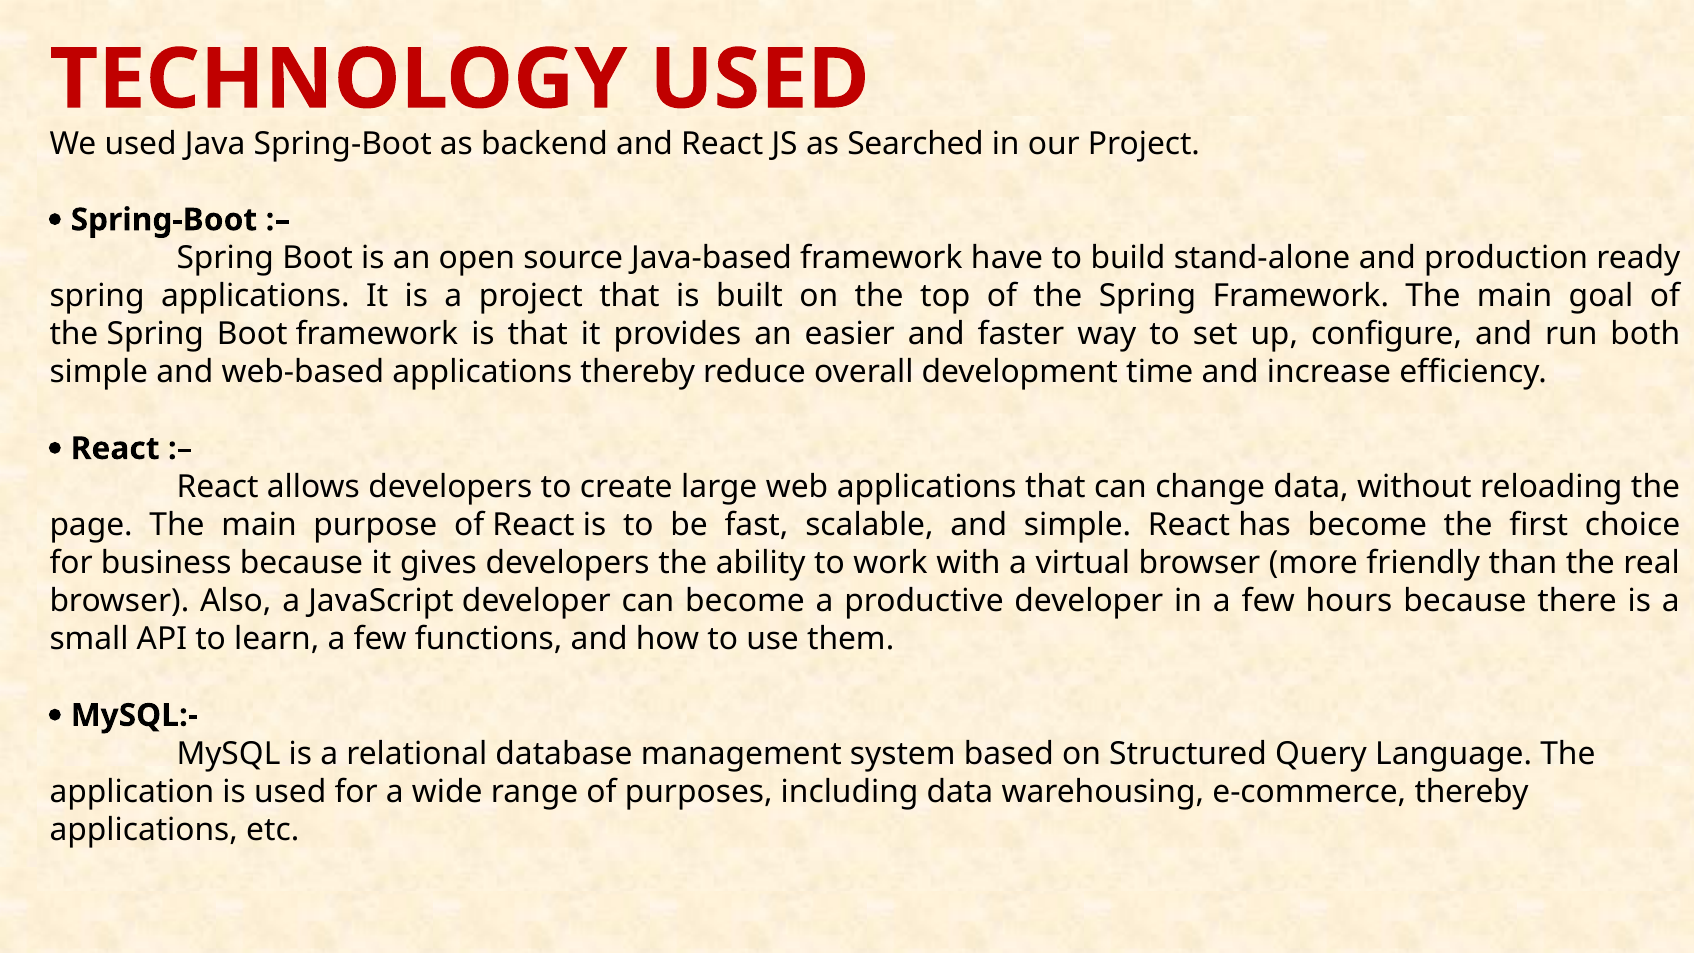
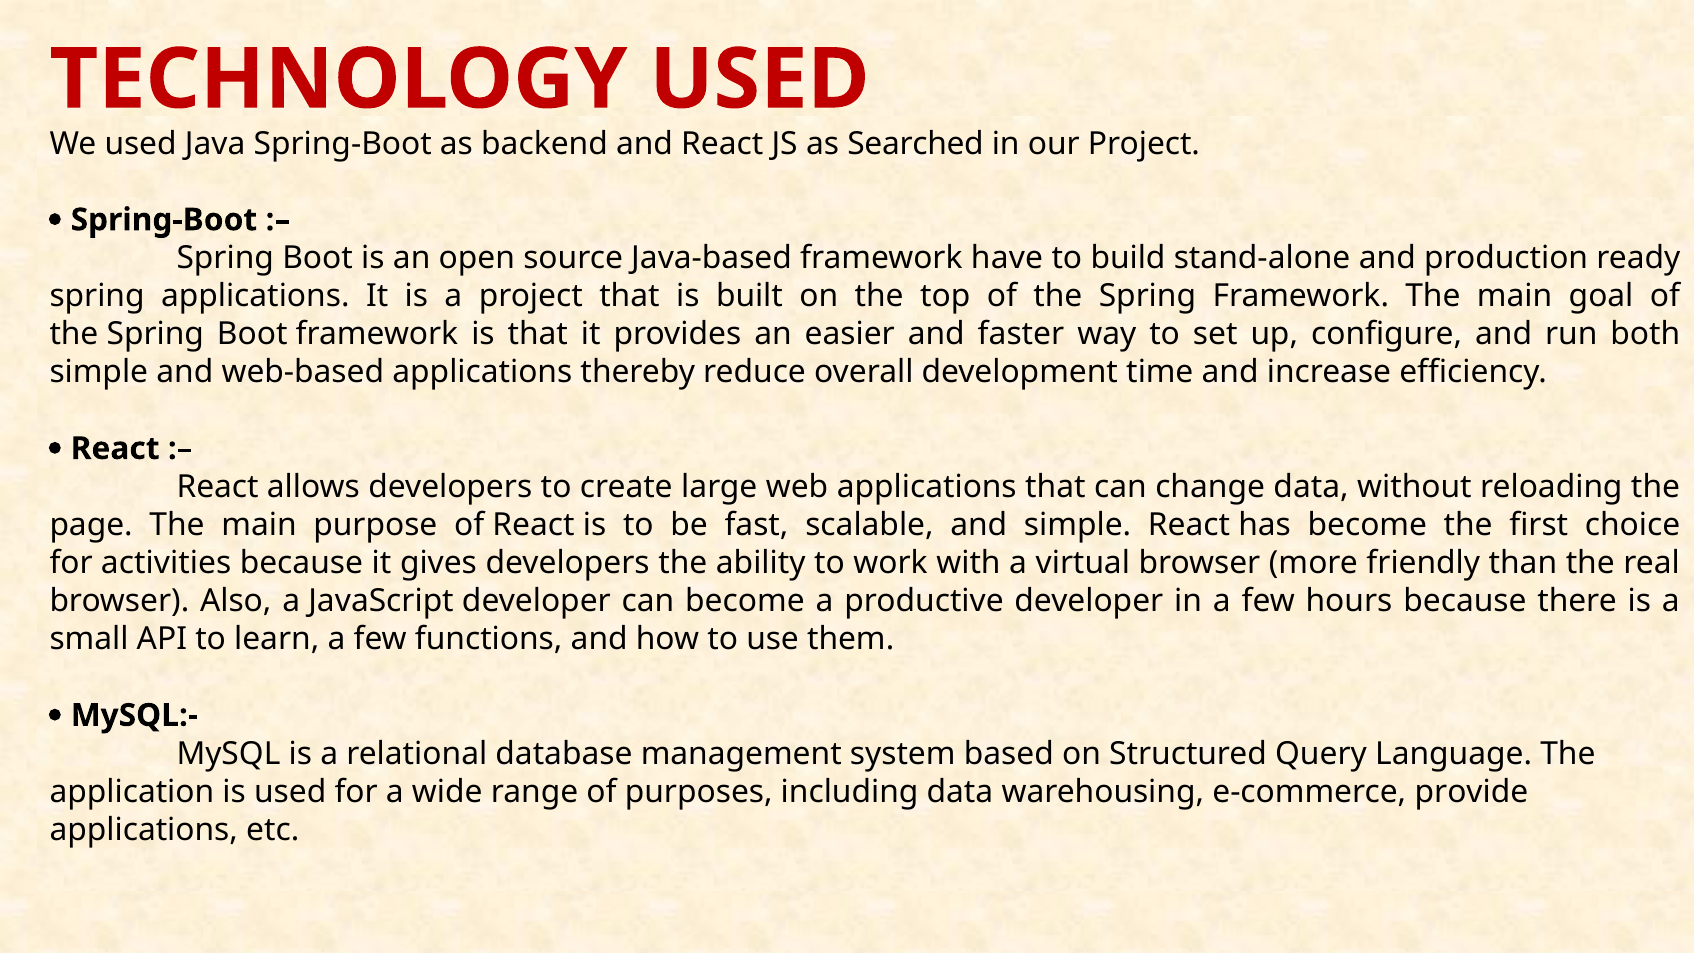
business: business -> activities (166, 563)
e-commerce thereby: thereby -> provide (1471, 792)
